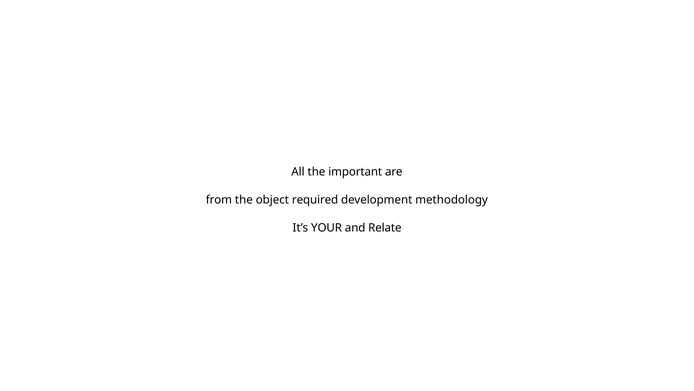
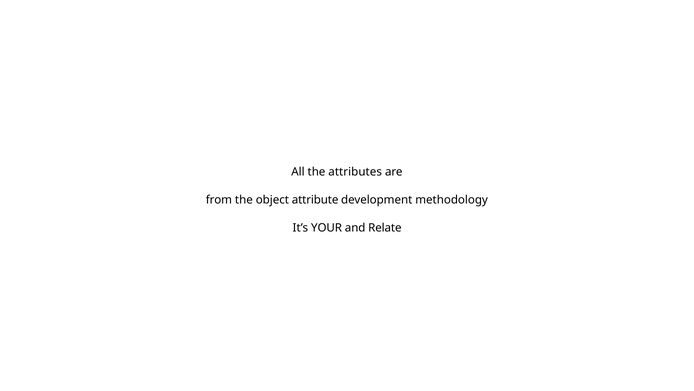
important: important -> attributes (355, 172)
required: required -> attribute (315, 200)
